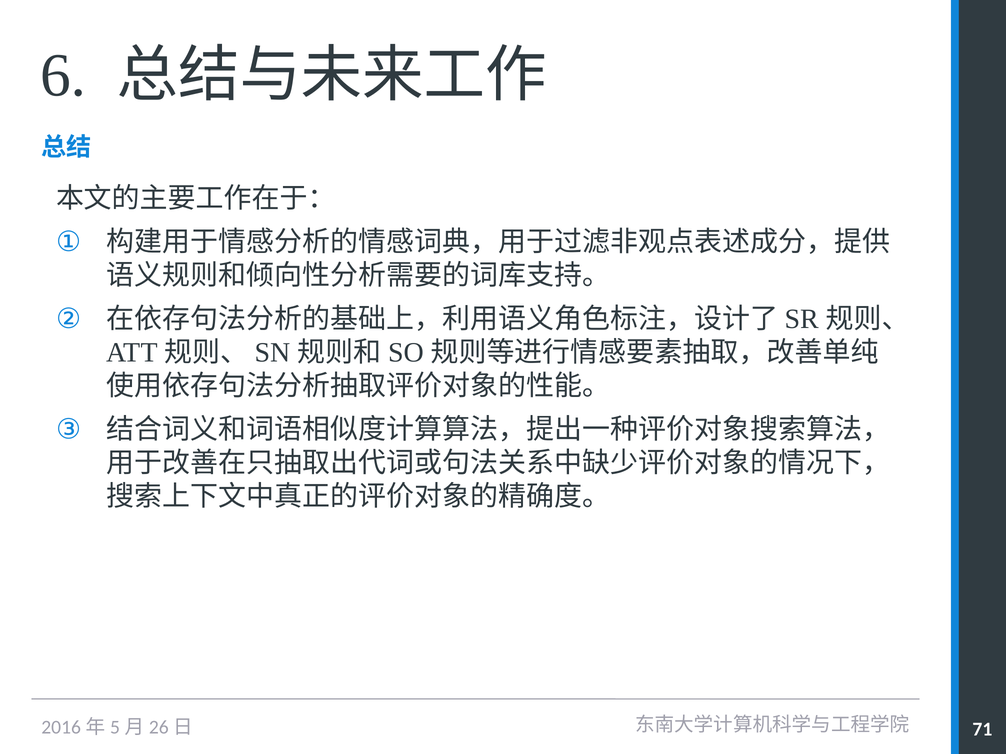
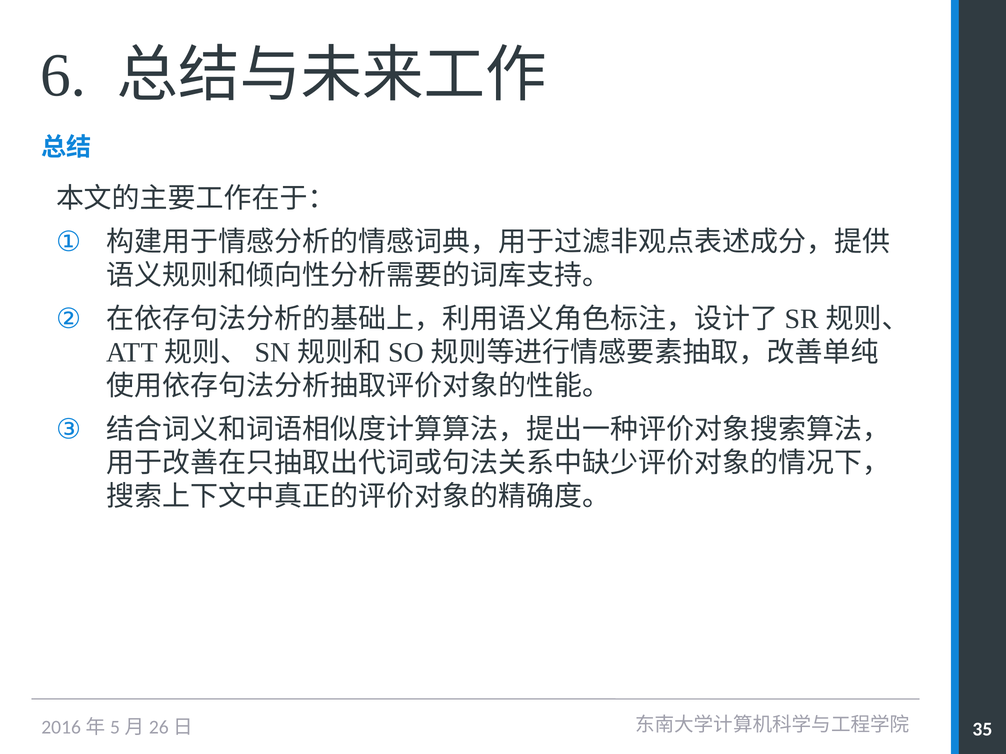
71: 71 -> 35 (982, 730)
